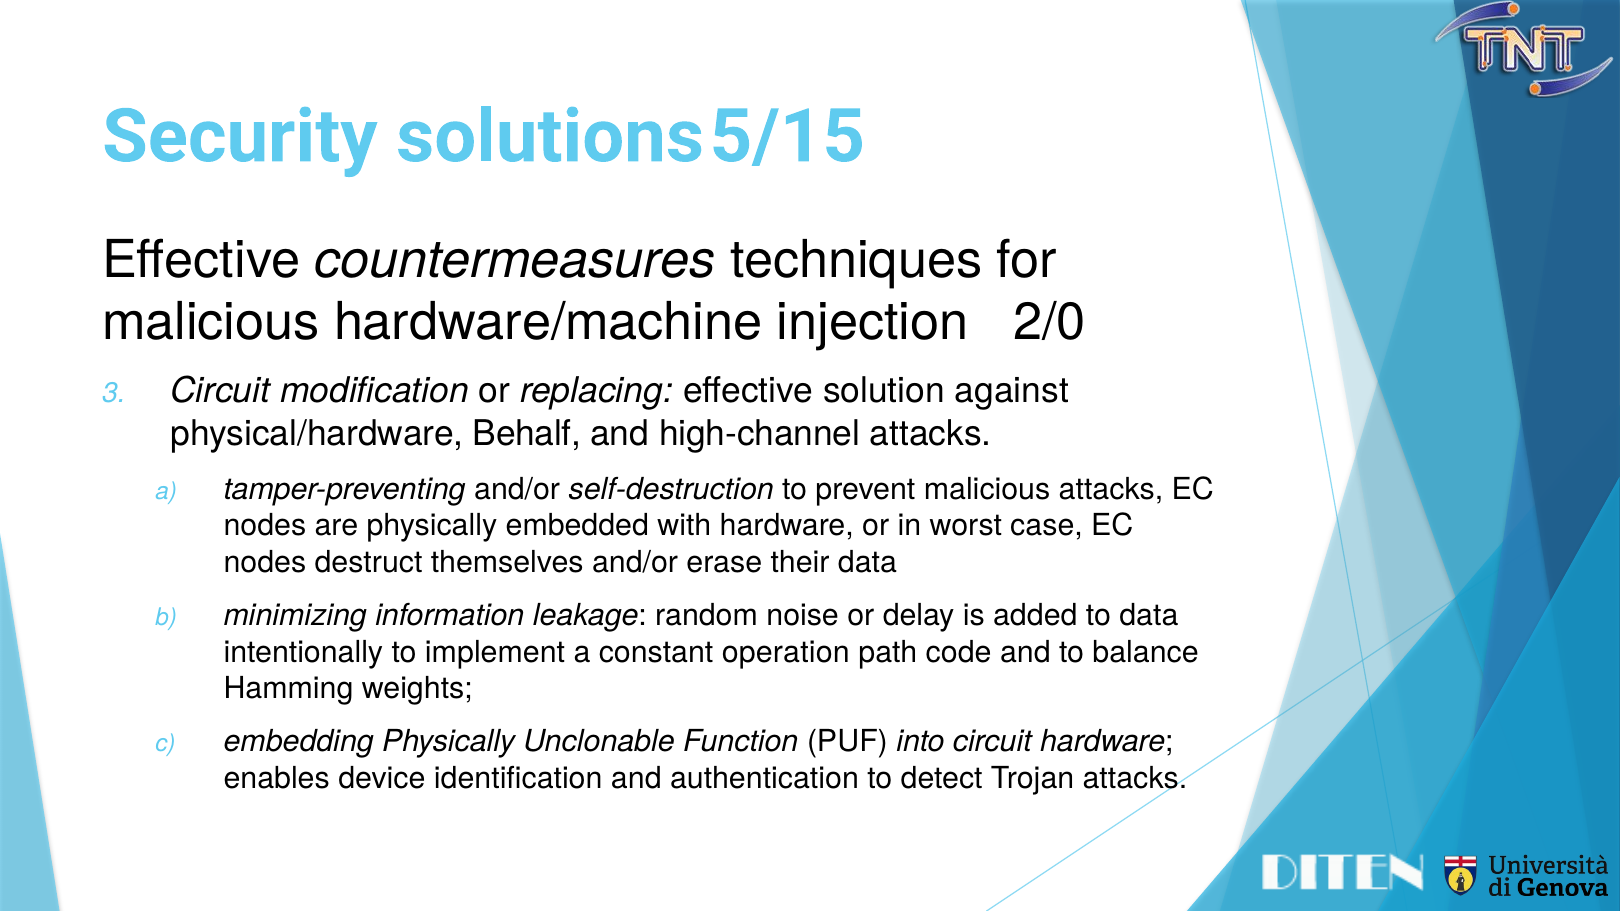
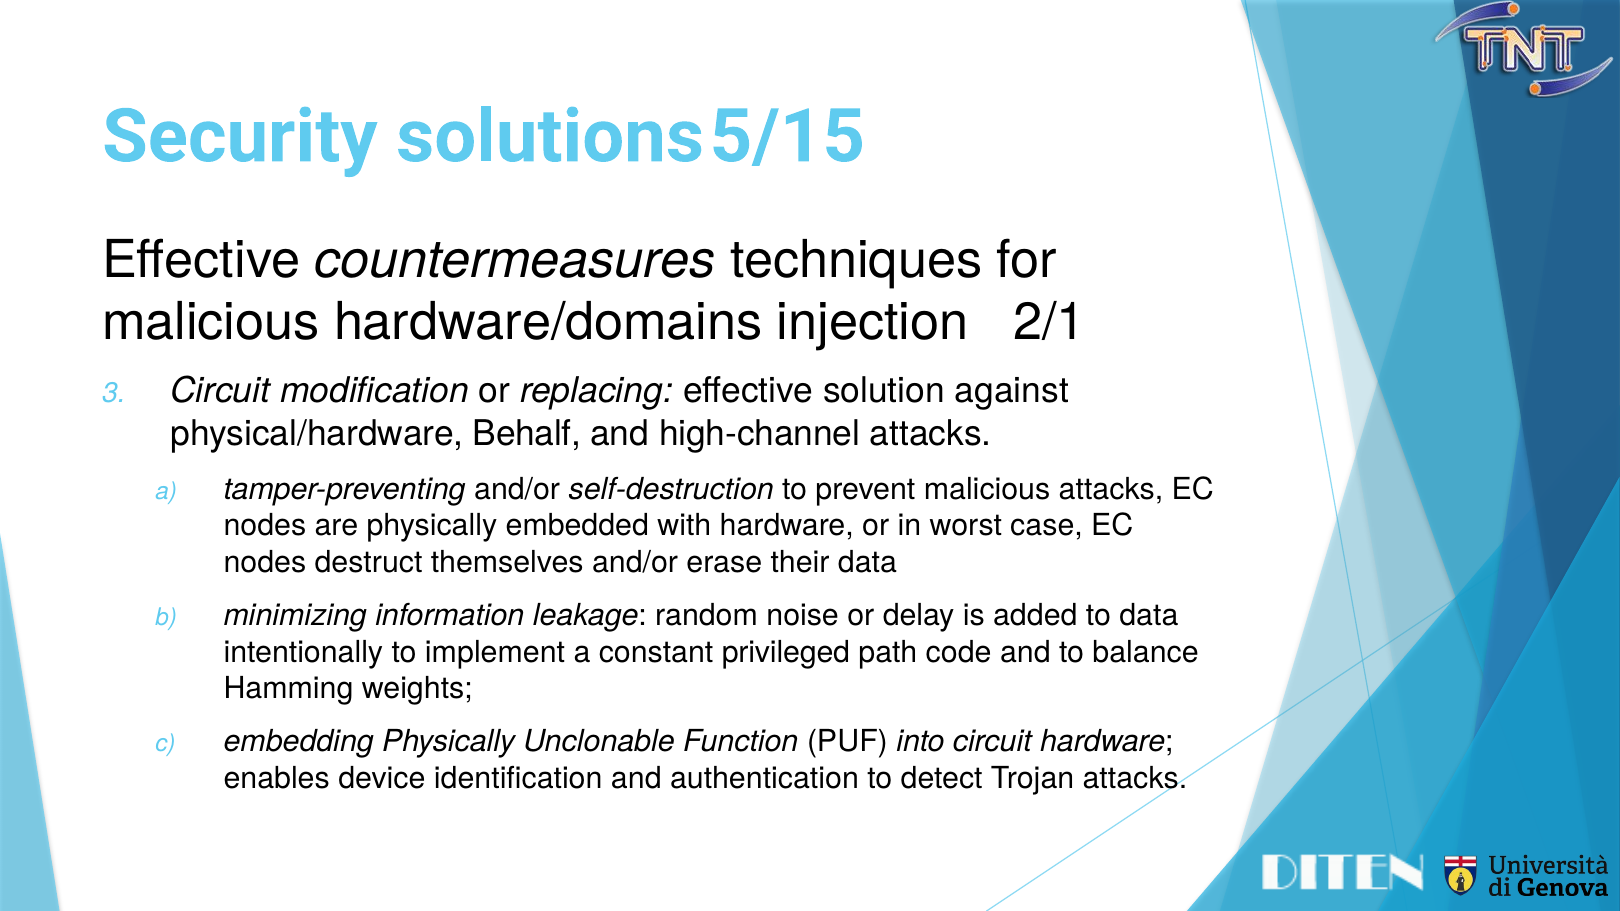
hardware/machine: hardware/machine -> hardware/domains (548, 323)
2/0: 2/0 -> 2/1 (1050, 323)
operation: operation -> privileged (786, 652)
